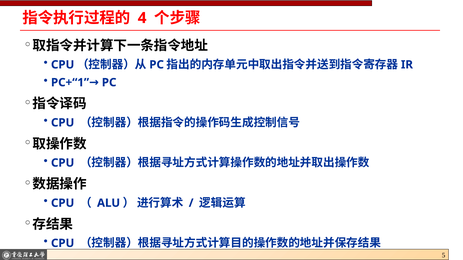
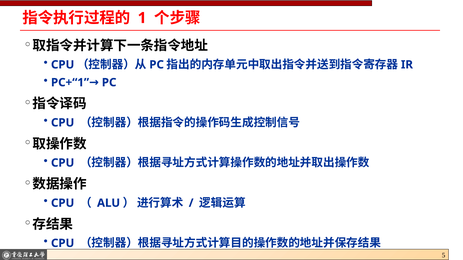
4: 4 -> 1 (142, 18)
